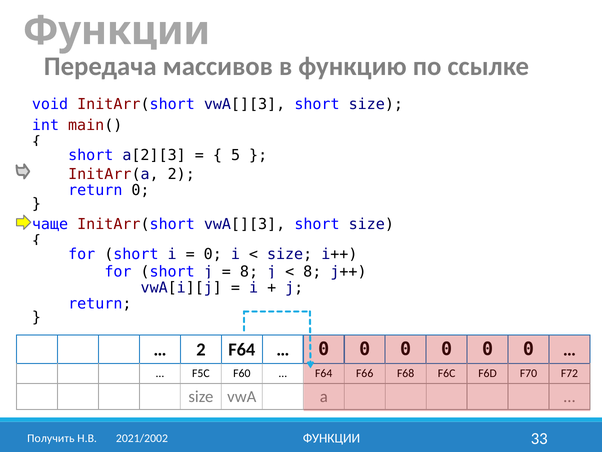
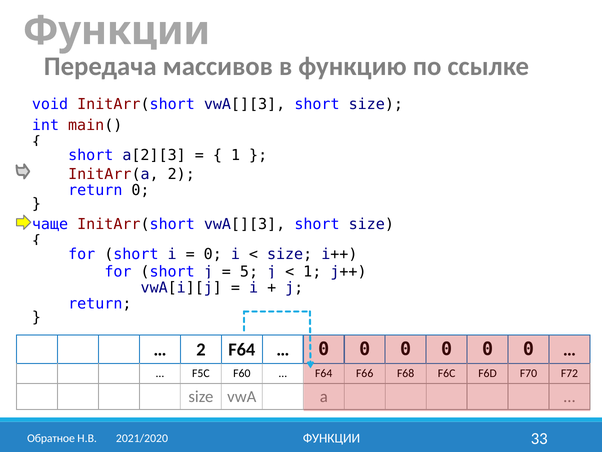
5: 5 -> 1 (236, 155)
8: 8 -> 5 (249, 271)
8: 8 -> 1 (312, 271)
Получить: Получить -> Обратное (51, 438)
2021/2002: 2021/2002 -> 2021/2020 (142, 438)
